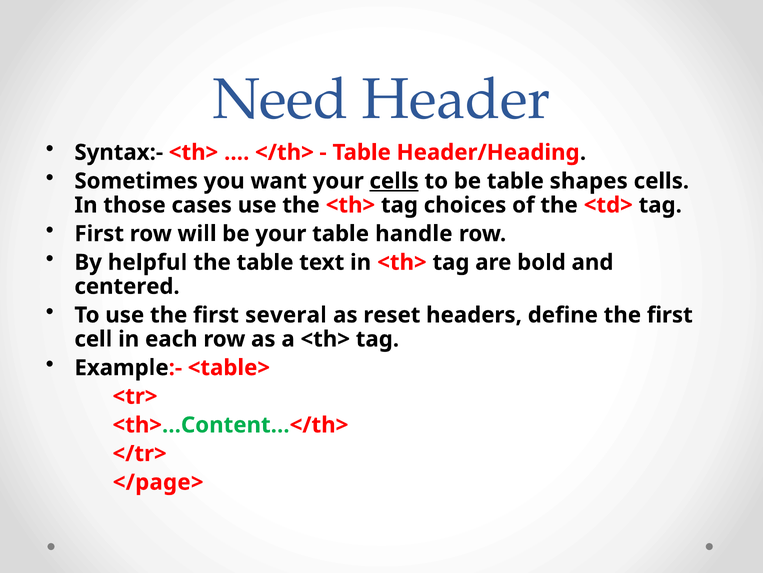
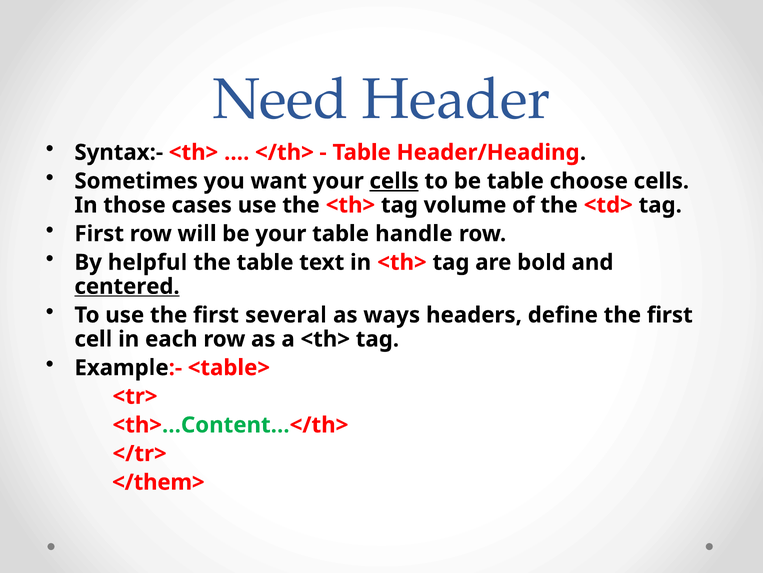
shapes: shapes -> choose (589, 181)
choices: choices -> volume (465, 205)
centered underline: none -> present (127, 286)
reset: reset -> ways (392, 315)
</page>: </page> -> </them> (158, 482)
